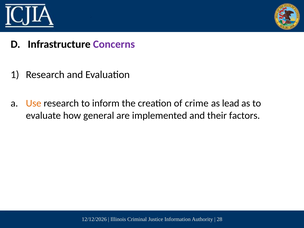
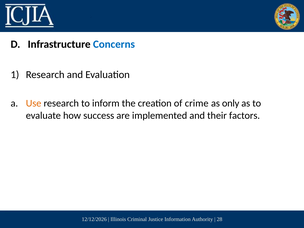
Concerns colour: purple -> blue (114, 44)
lead: lead -> only (231, 103)
general: general -> success (99, 115)
